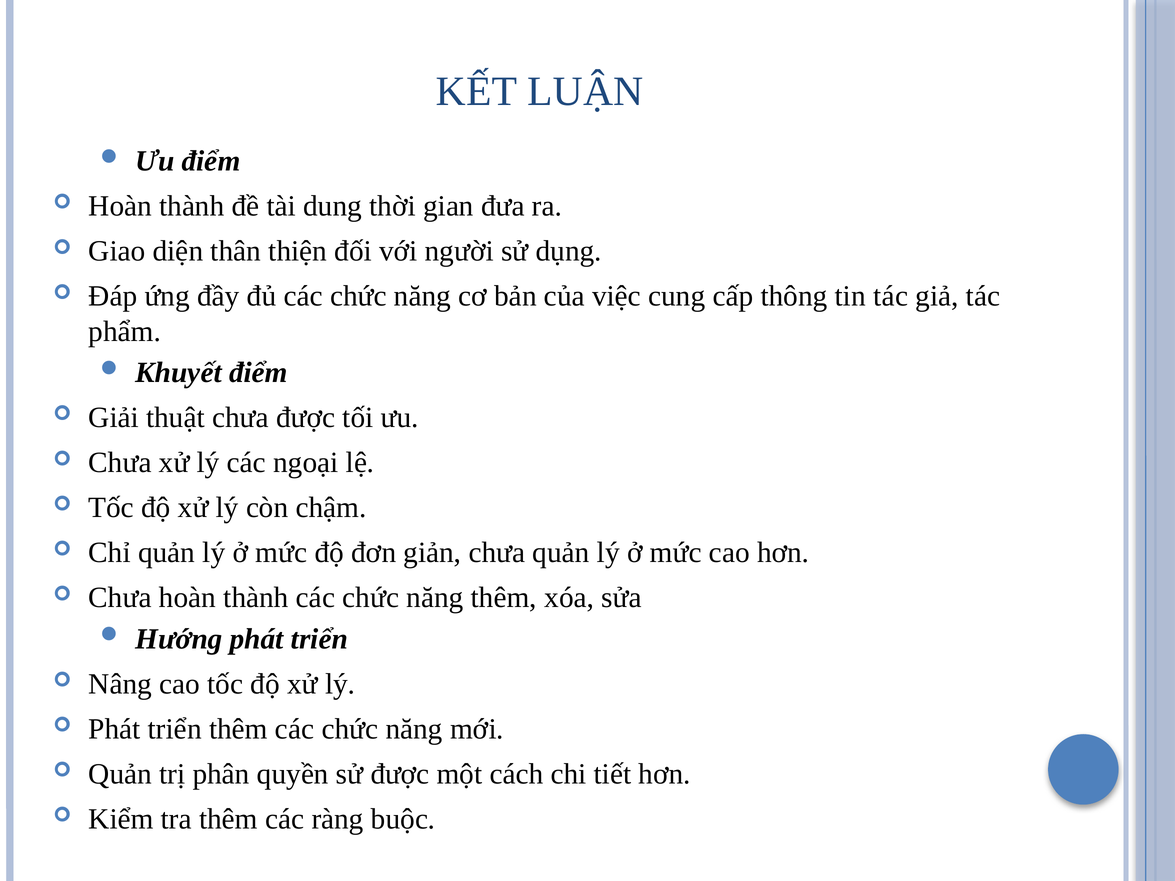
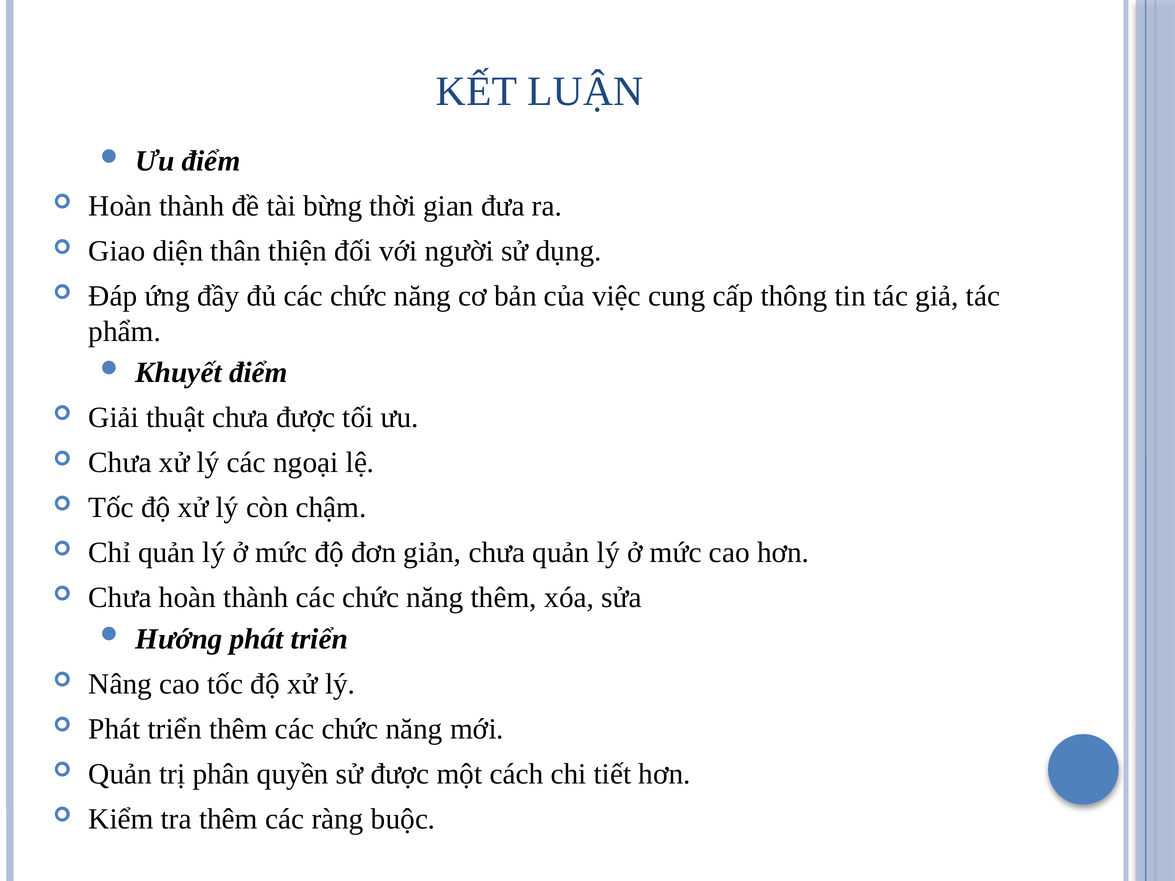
dung: dung -> bừng (333, 206)
